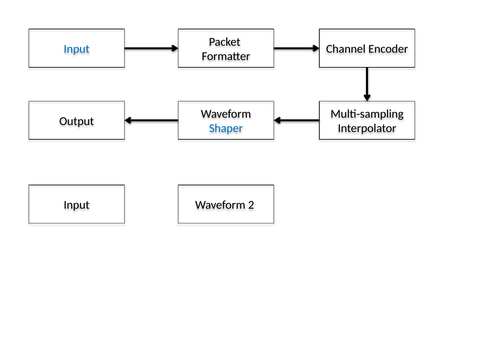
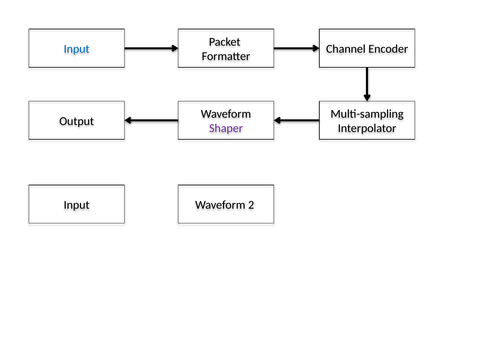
Shaper colour: blue -> purple (226, 128)
